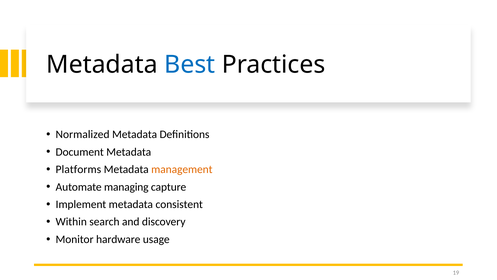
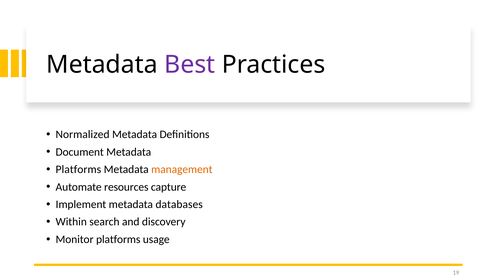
Best colour: blue -> purple (190, 65)
managing: managing -> resources (126, 187)
consistent: consistent -> databases (179, 204)
Monitor hardware: hardware -> platforms (118, 239)
